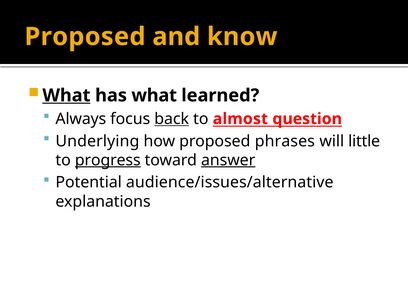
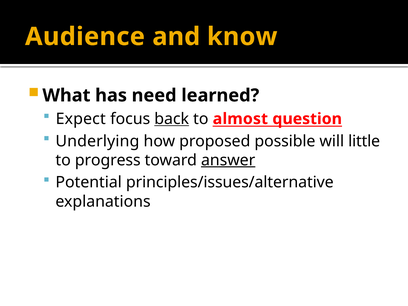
Proposed: Proposed -> Audience (85, 37)
What underline: present -> none (66, 95)
has what: what -> need (154, 95)
Always: Always -> Expect (81, 119)
phrases: phrases -> possible (285, 141)
progress underline: present -> none (108, 160)
audience/issues/alternative: audience/issues/alternative -> principles/issues/alternative (230, 182)
